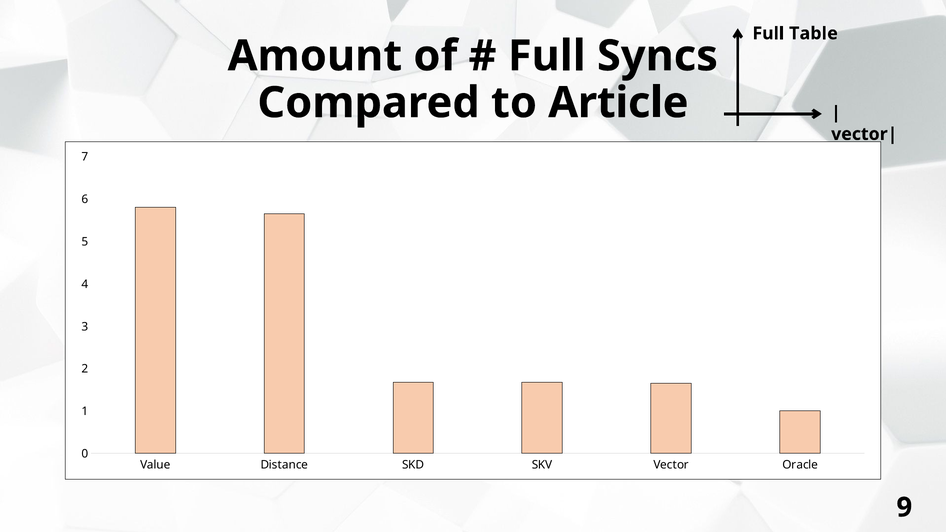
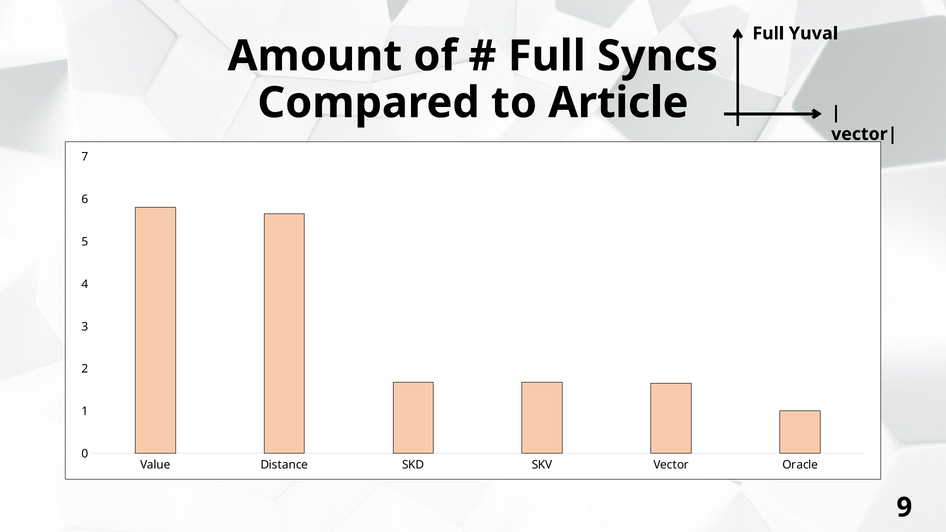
Table: Table -> Yuval (813, 33)
